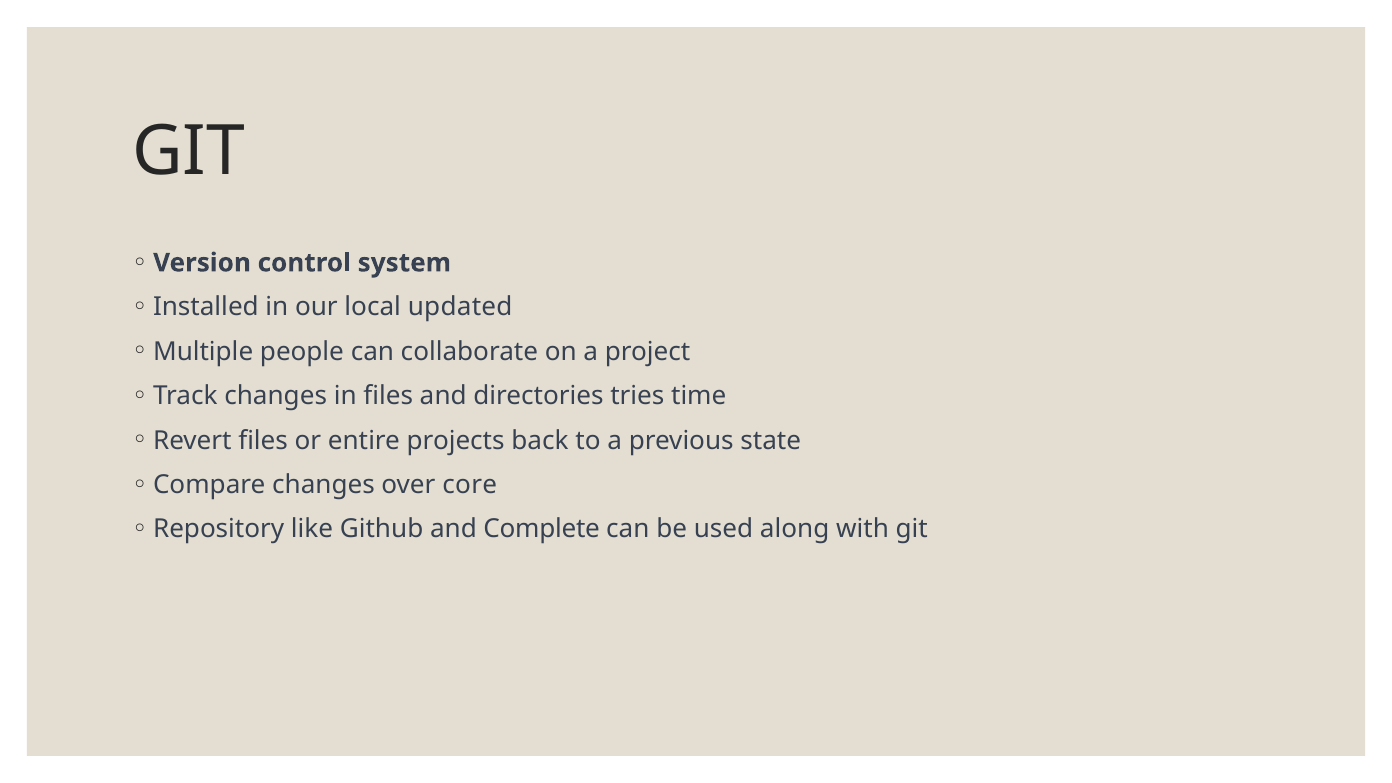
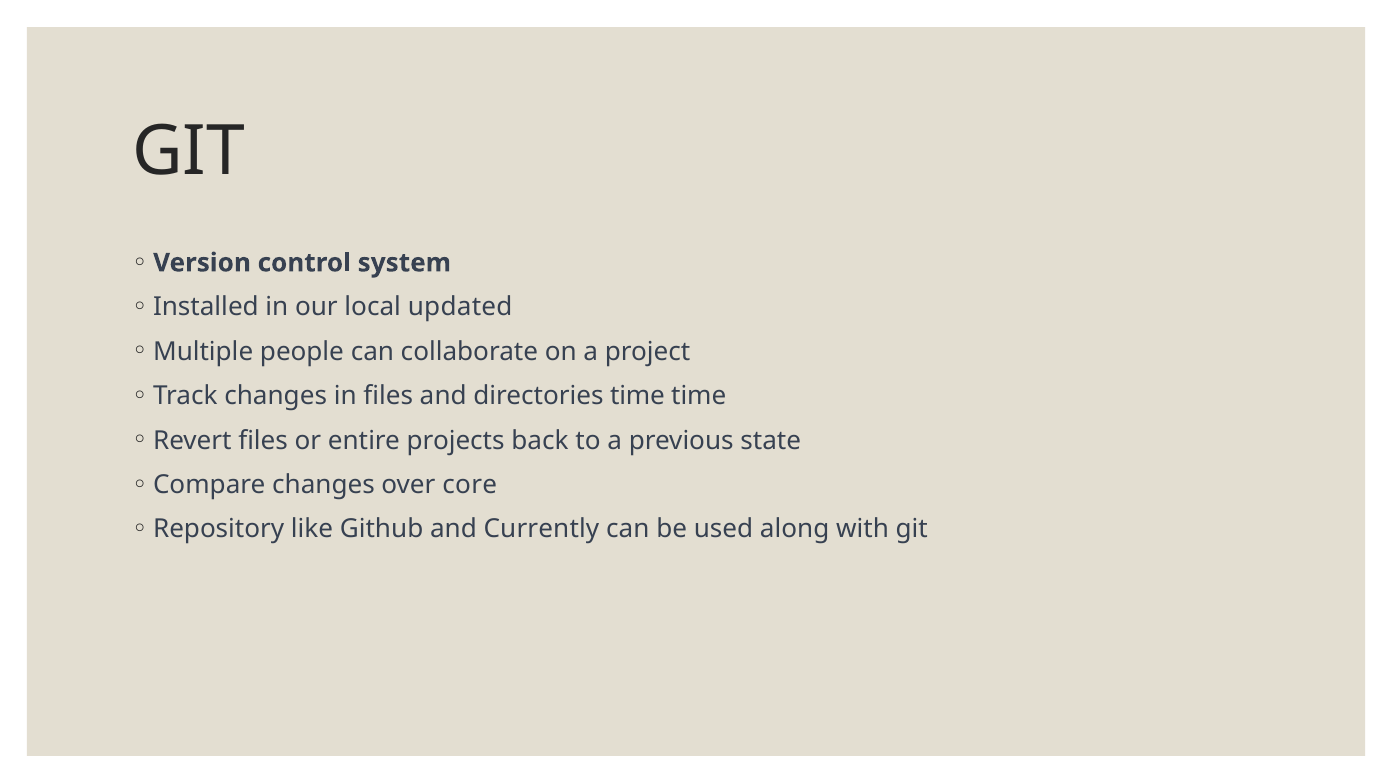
directories tries: tries -> time (637, 396)
Complete: Complete -> Currently (541, 529)
